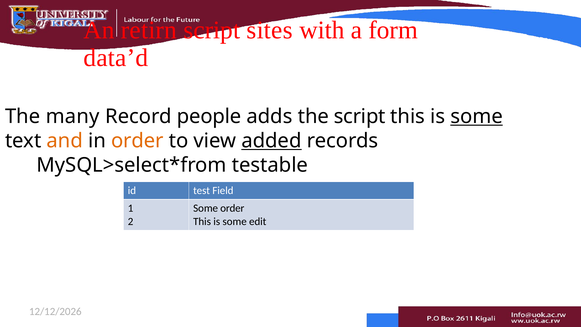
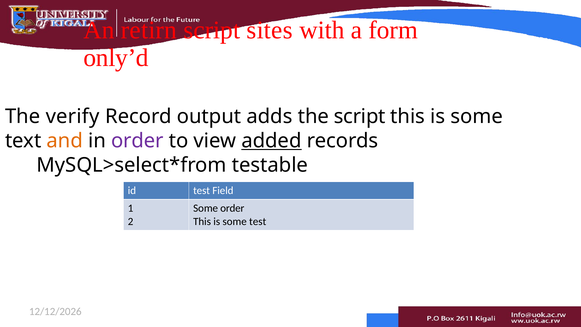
data’d: data’d -> only’d (116, 58)
many: many -> verify (73, 116)
people: people -> output (209, 116)
some underline: present -> none (477, 116)
order colour: orange -> purple (137, 141)
some edit: edit -> test (258, 221)
